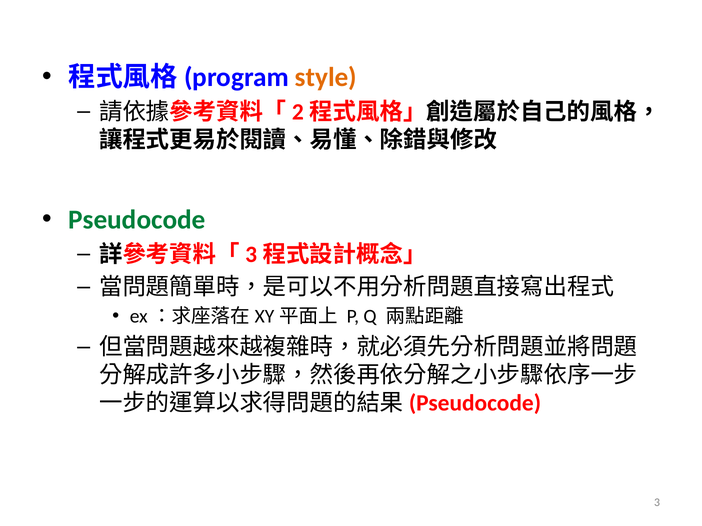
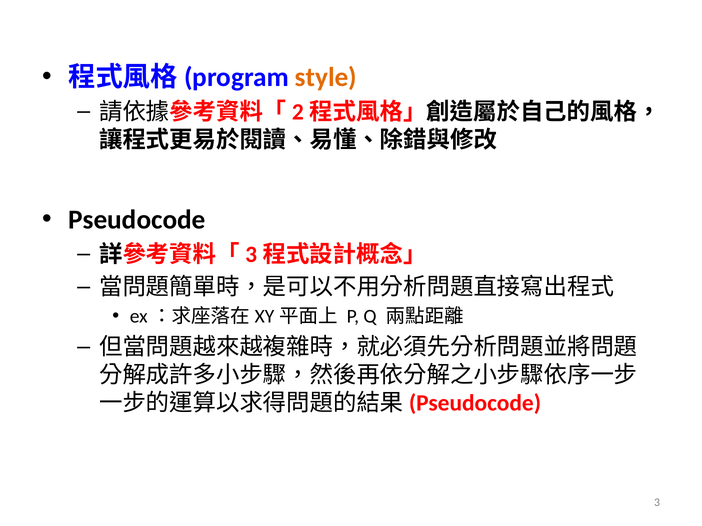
Pseudocode colour: green -> black (137, 220)
